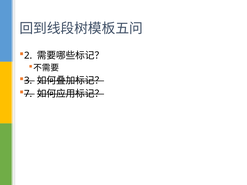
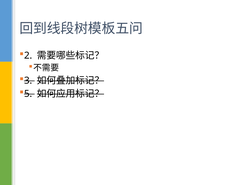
7: 7 -> 5 (28, 94)
